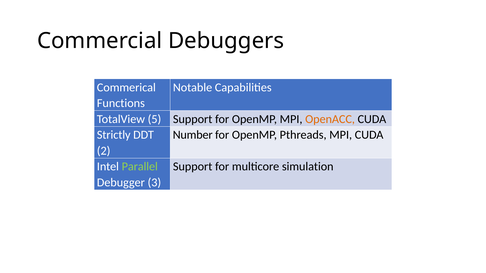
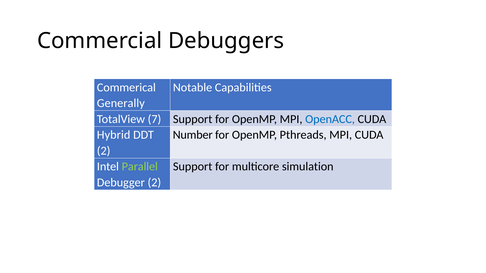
Functions: Functions -> Generally (121, 103)
5: 5 -> 7 (154, 119)
OpenACC colour: orange -> blue (330, 119)
Strictly: Strictly -> Hybrid (114, 135)
Debugger 3: 3 -> 2 (154, 183)
